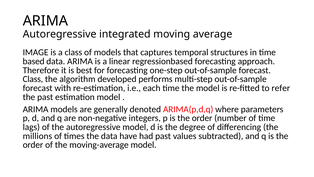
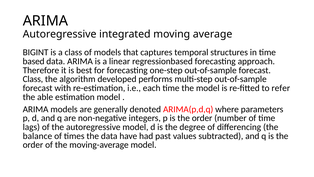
IMAGE: IMAGE -> BIGINT (36, 52)
the past: past -> able (45, 97)
millions: millions -> balance (37, 136)
